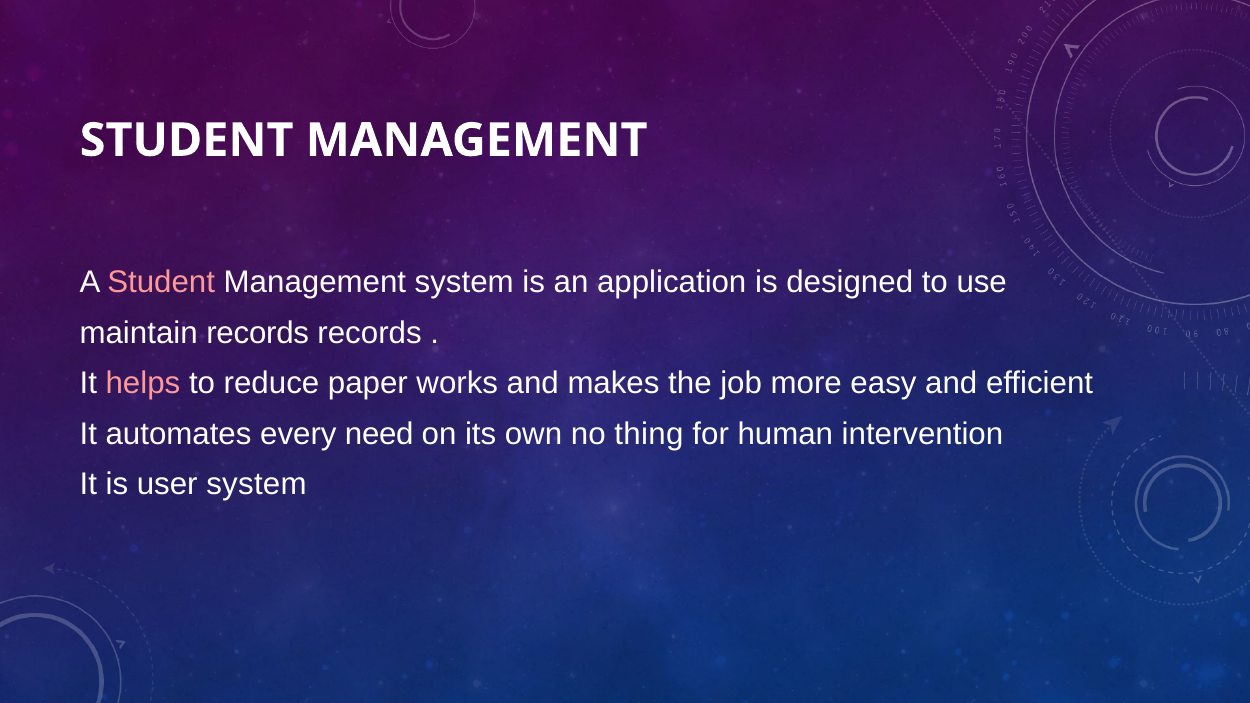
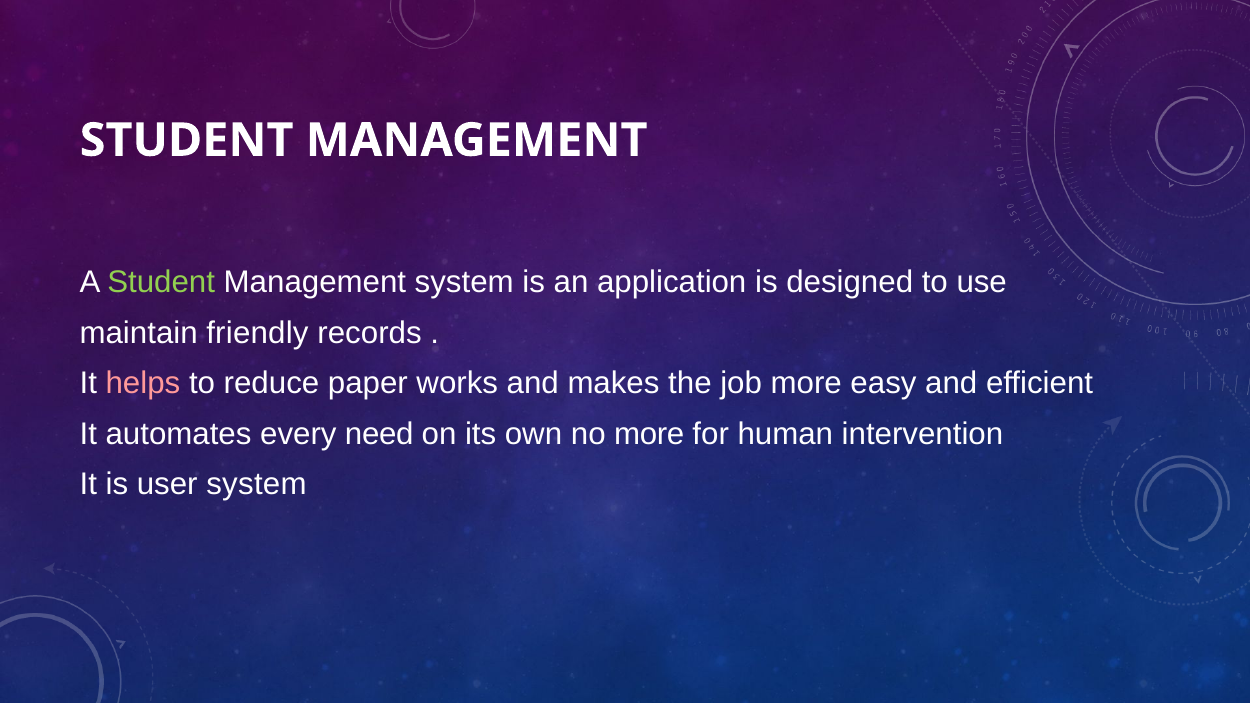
Student colour: pink -> light green (161, 283)
maintain records: records -> friendly (257, 333)
no thing: thing -> more (649, 434)
